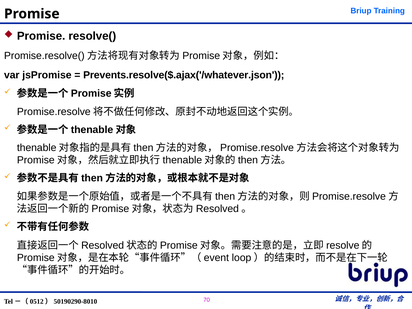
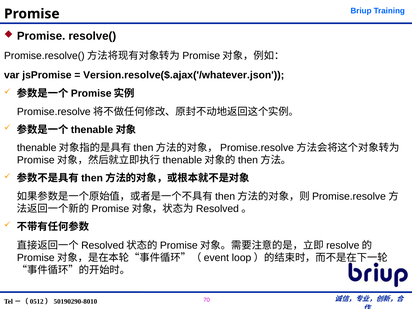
Prevents.resolve($.ajax('/whatever.json: Prevents.resolve($.ajax('/whatever.json -> Version.resolve($.ajax('/whatever.json (184, 75)
